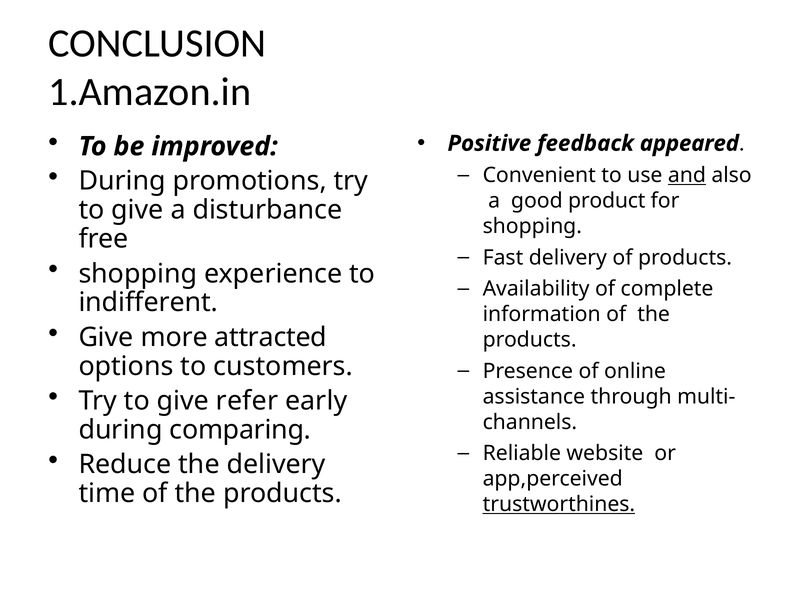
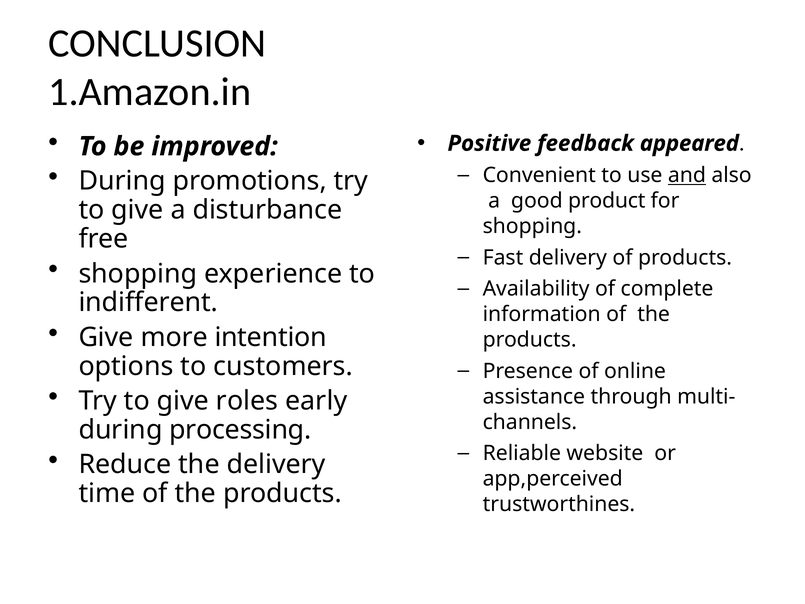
attracted: attracted -> intention (271, 337)
refer: refer -> roles (247, 401)
comparing: comparing -> processing (240, 430)
trustworthines underline: present -> none (559, 504)
